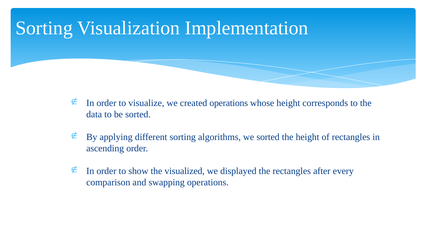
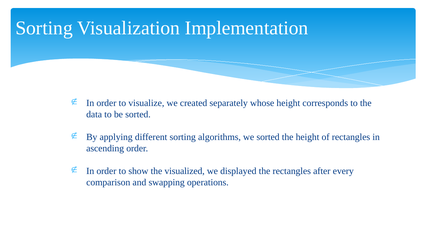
created operations: operations -> separately (229, 103)
